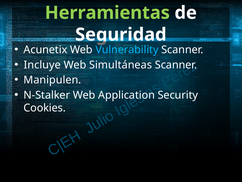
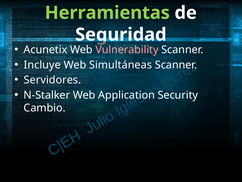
Vulnerability colour: light blue -> pink (127, 50)
Manipulen: Manipulen -> Servidores (52, 80)
Cookies: Cookies -> Cambio (45, 108)
